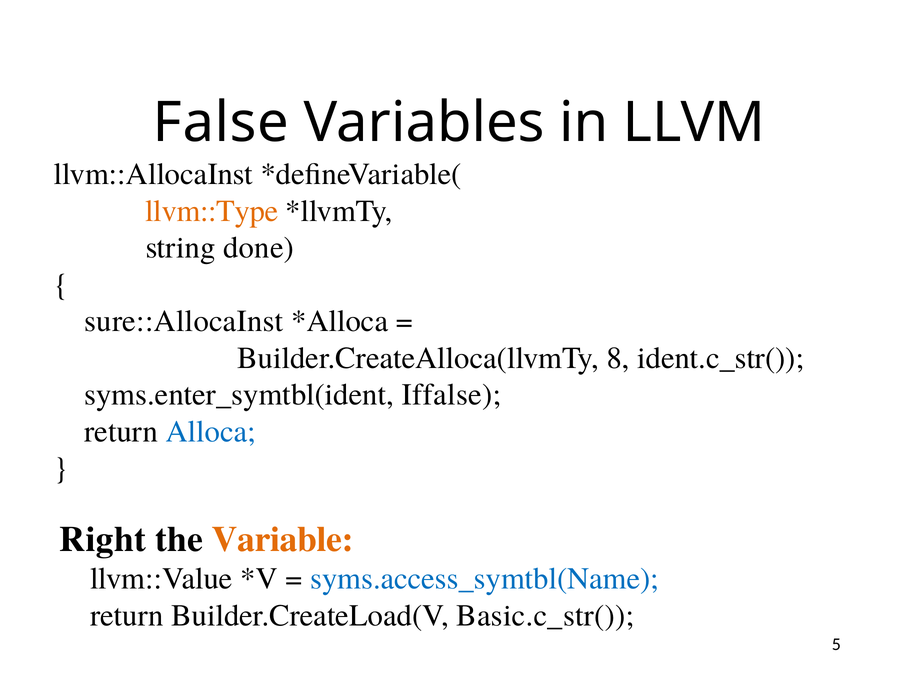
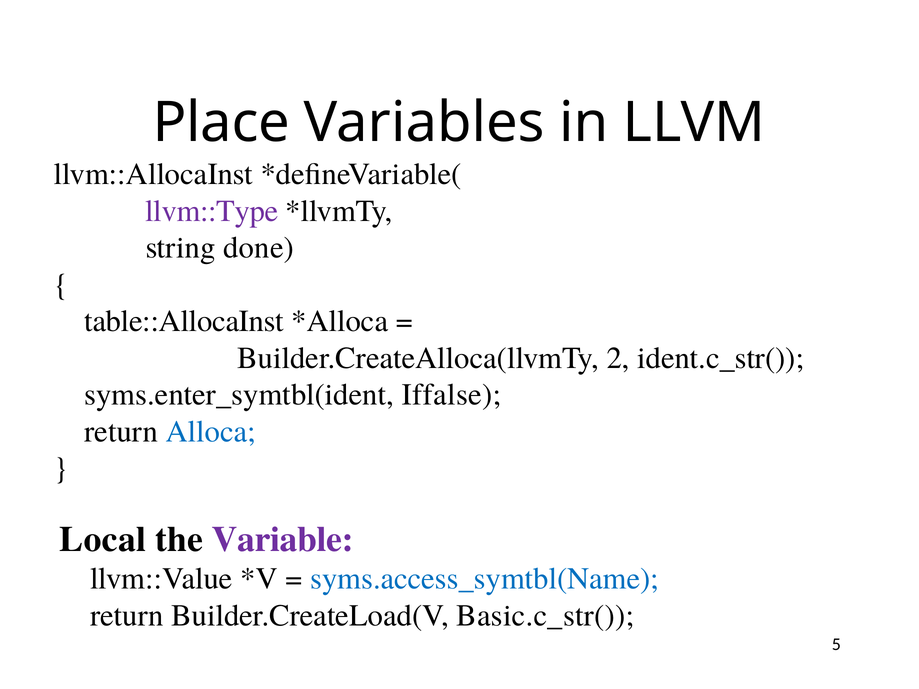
False: False -> Place (221, 123)
llvm::Type colour: orange -> purple (212, 211)
sure::AllocaInst: sure::AllocaInst -> table::AllocaInst (184, 321)
8: 8 -> 2 (618, 358)
Right: Right -> Local (103, 540)
Variable colour: orange -> purple (283, 540)
